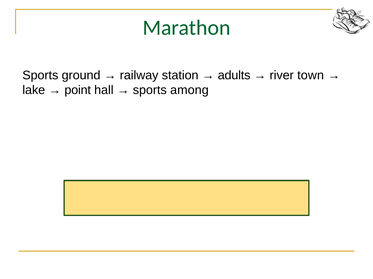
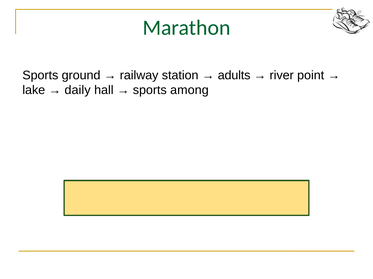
town: town -> point (311, 75)
point: point -> daily (78, 90)
